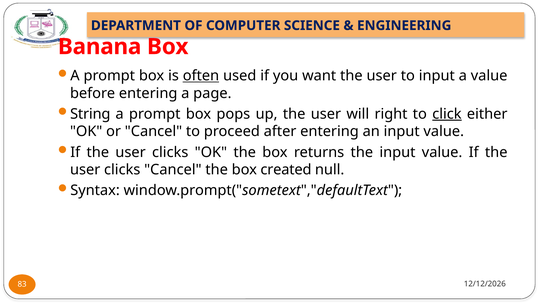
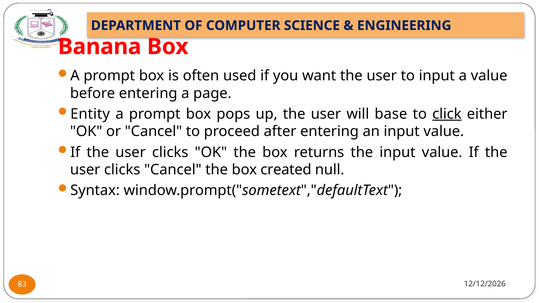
often underline: present -> none (201, 76)
String: String -> Entity (90, 114)
right: right -> base (391, 114)
